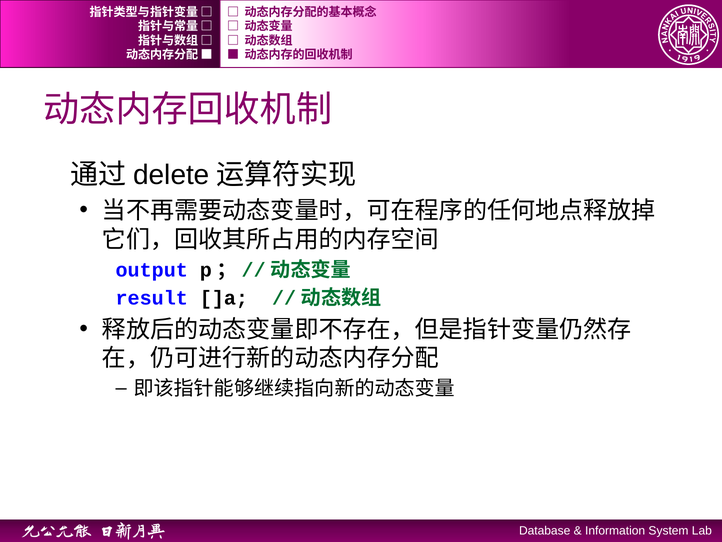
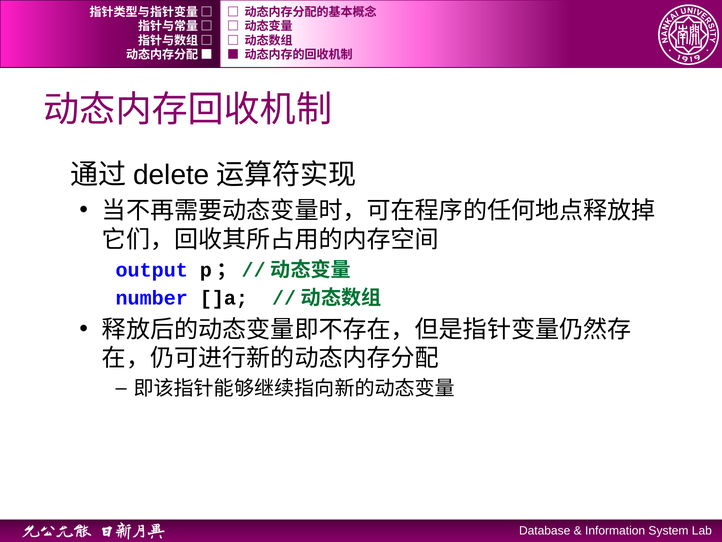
result: result -> number (152, 298)
